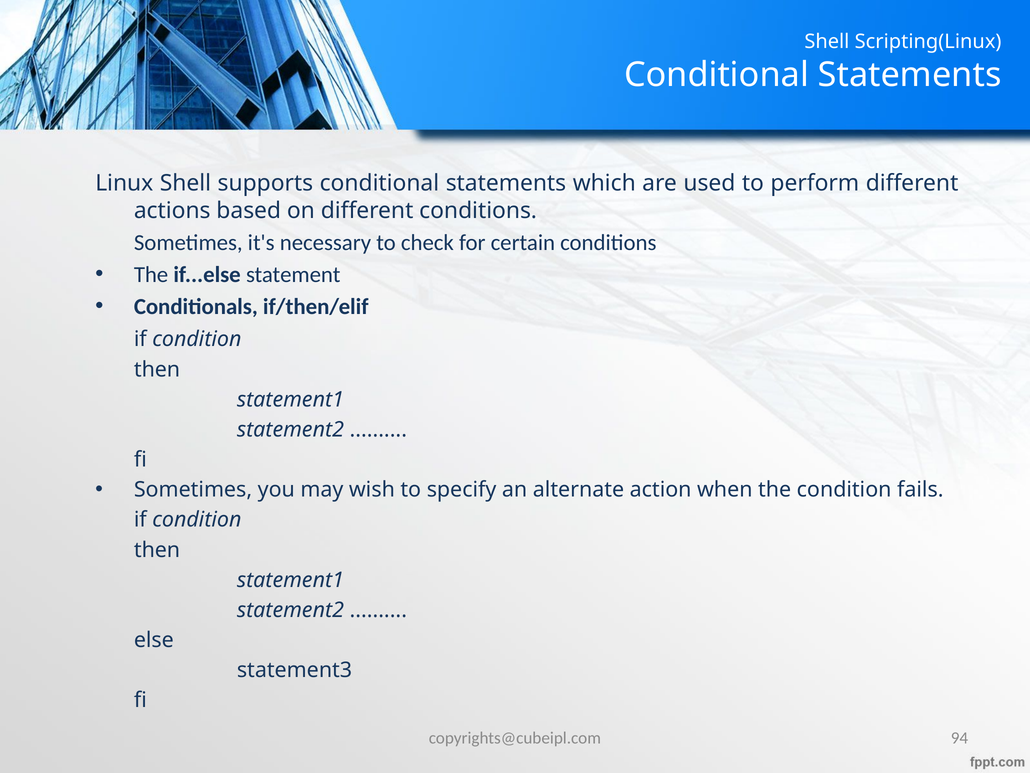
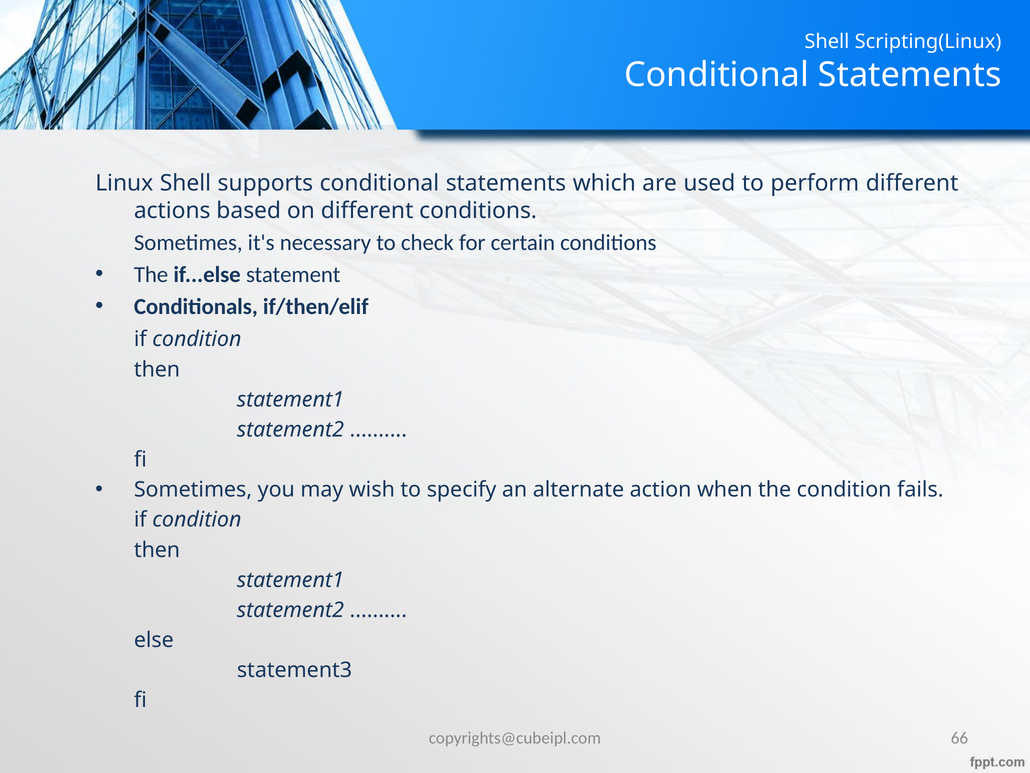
94: 94 -> 66 (960, 738)
